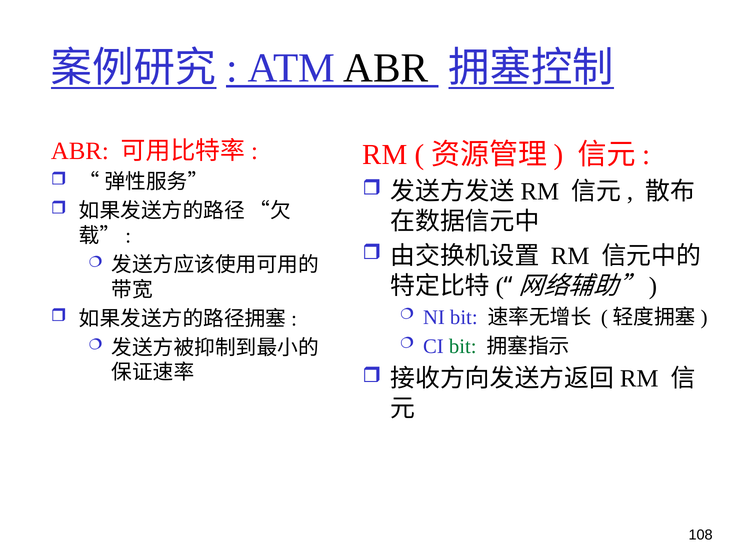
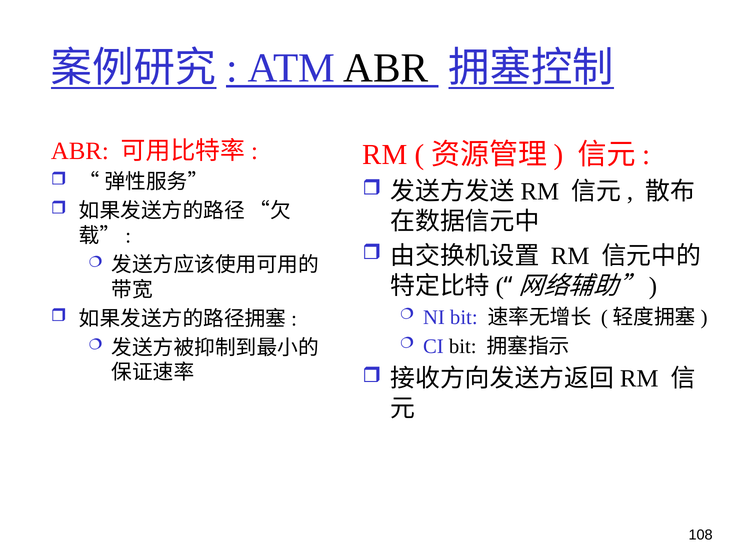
bit colour: green -> black (463, 346)
